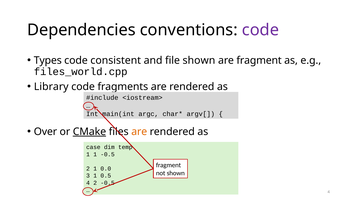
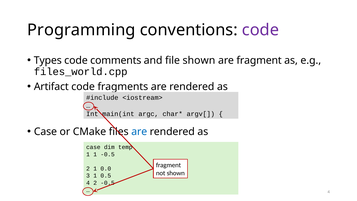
Dependencies: Dependencies -> Programming (81, 30)
consistent: consistent -> comments (116, 60)
Library: Library -> Artifact (51, 87)
Over: Over -> Case (45, 131)
CMake underline: present -> none (89, 131)
are colour: orange -> blue (139, 131)
